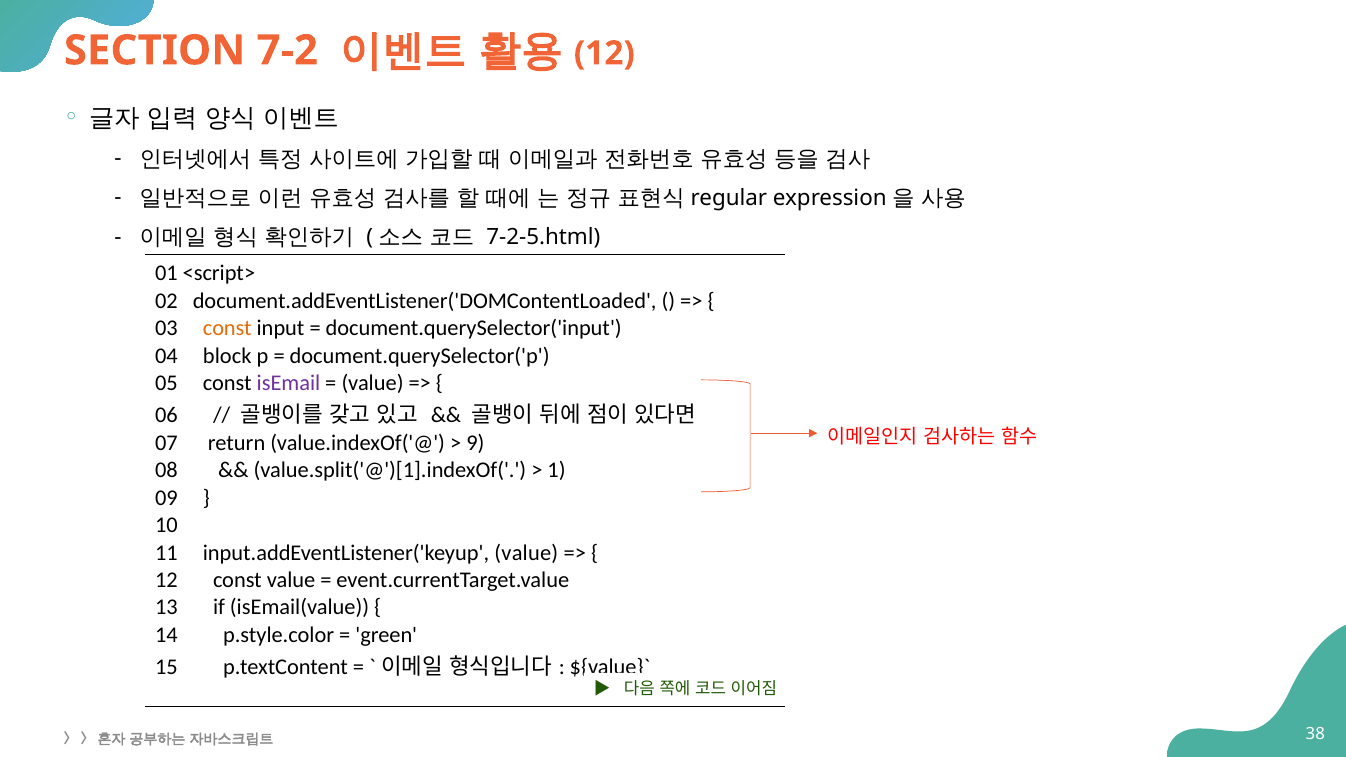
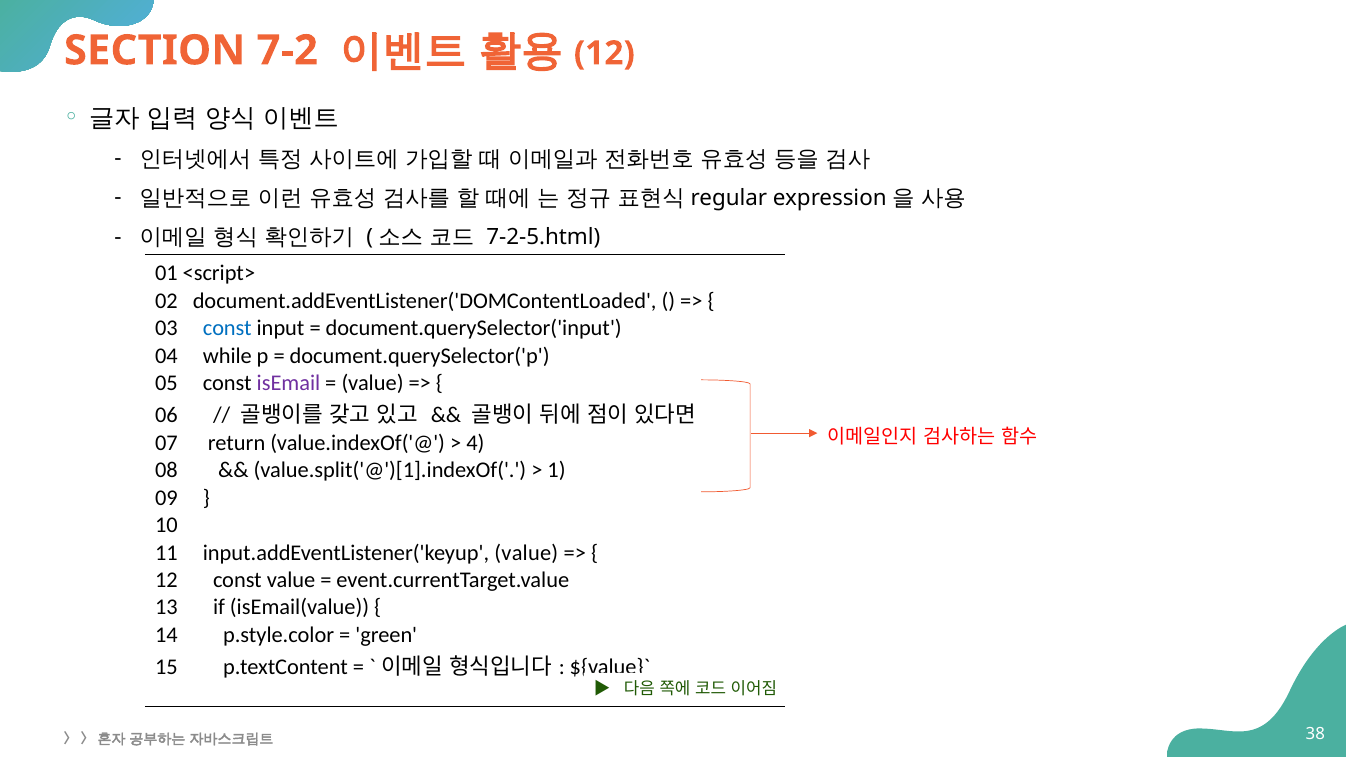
const colour: orange -> blue (227, 328)
block: block -> while (227, 356)
9: 9 -> 4 (475, 443)
